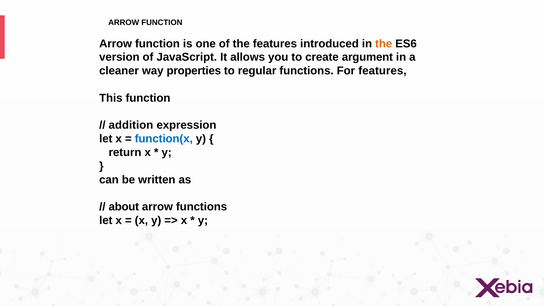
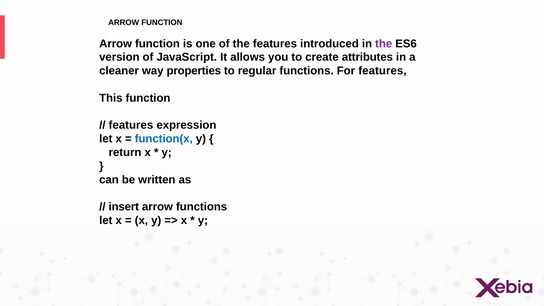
the colour: orange -> purple (384, 44)
argument: argument -> attributes (367, 57)
addition: addition -> features (131, 125)
about: about -> insert (124, 207)
